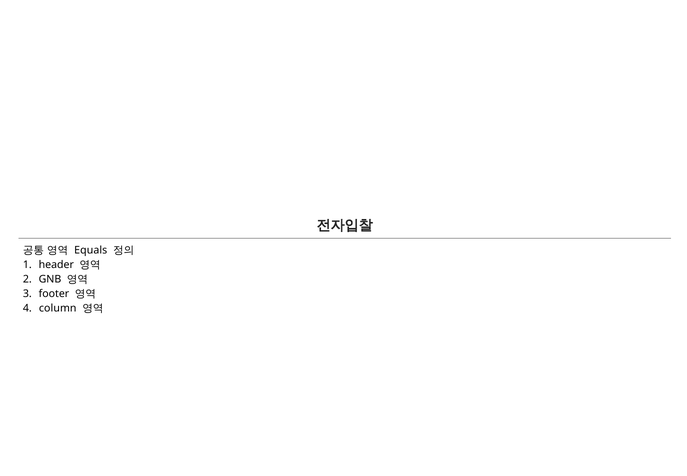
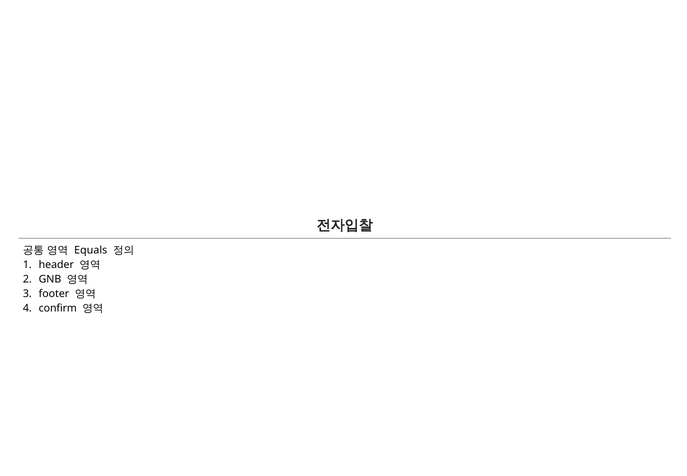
column: column -> confirm (58, 308)
